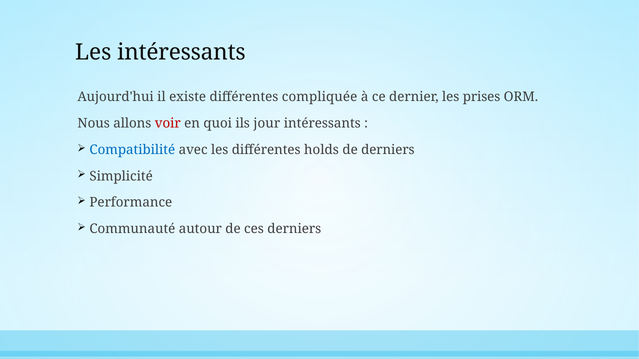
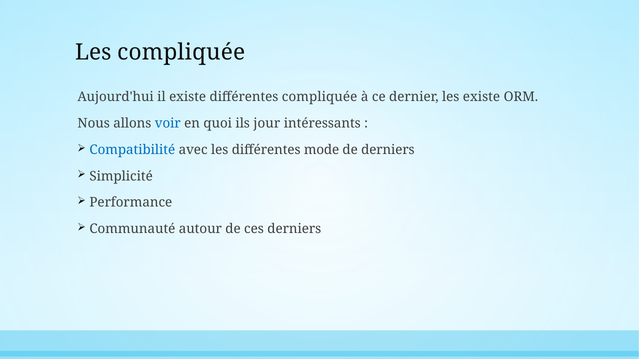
Les intéressants: intéressants -> compliquée (181, 53)
les prises: prises -> existe (481, 97)
voir colour: red -> blue (168, 124)
holds: holds -> mode (322, 150)
